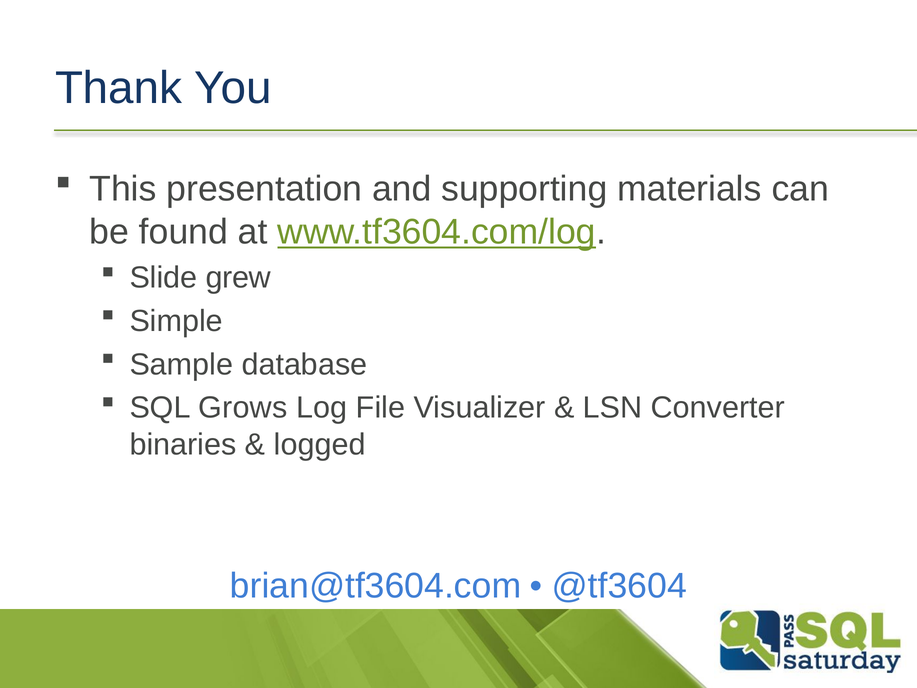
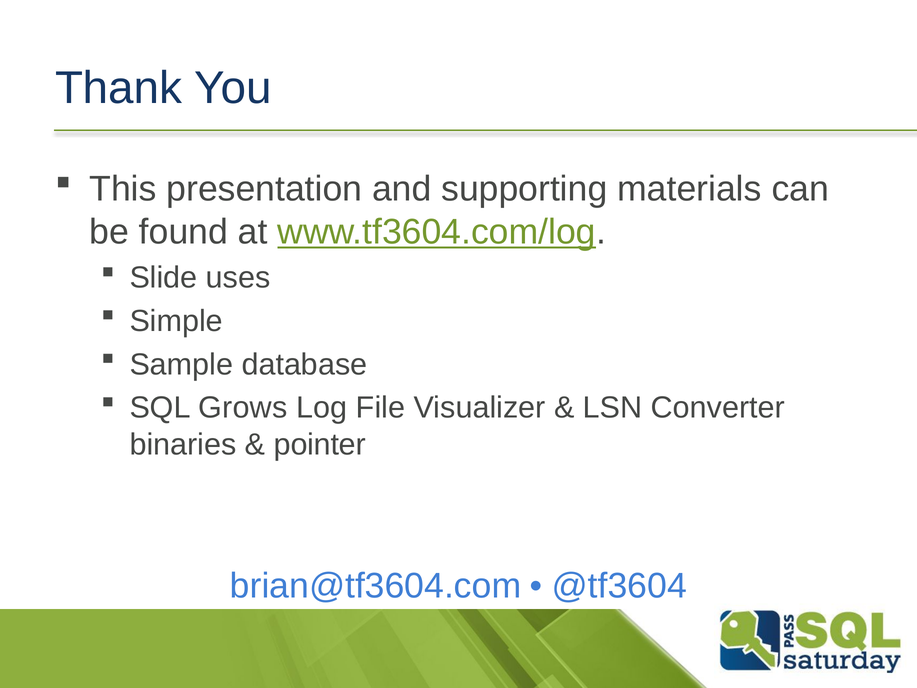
grew: grew -> uses (238, 278)
logged: logged -> pointer (320, 444)
